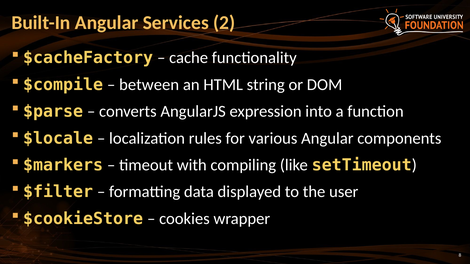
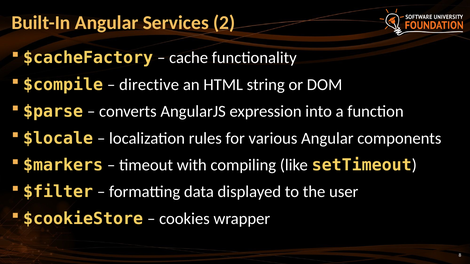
between: between -> directive (149, 85)
